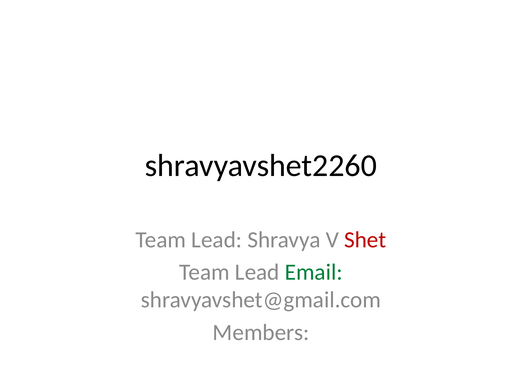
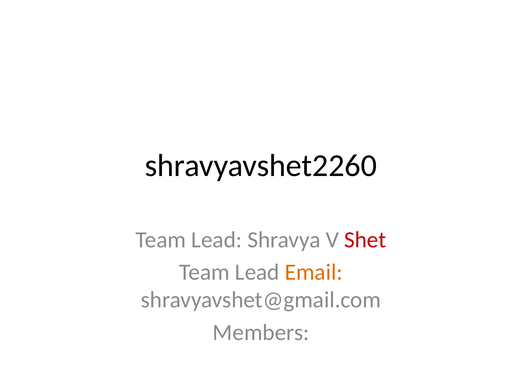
Email colour: green -> orange (314, 272)
